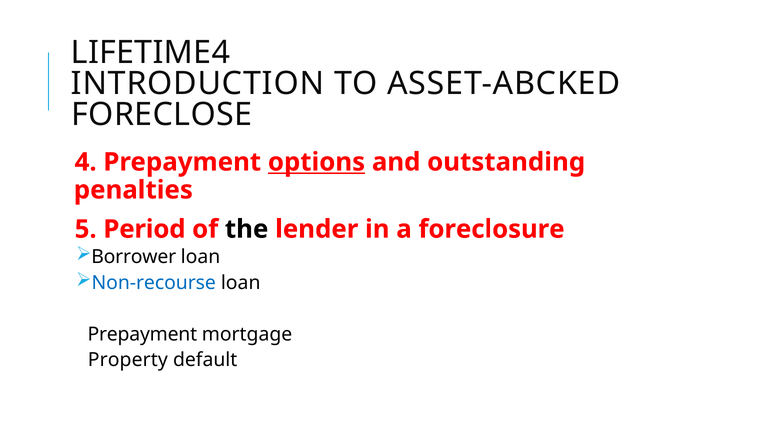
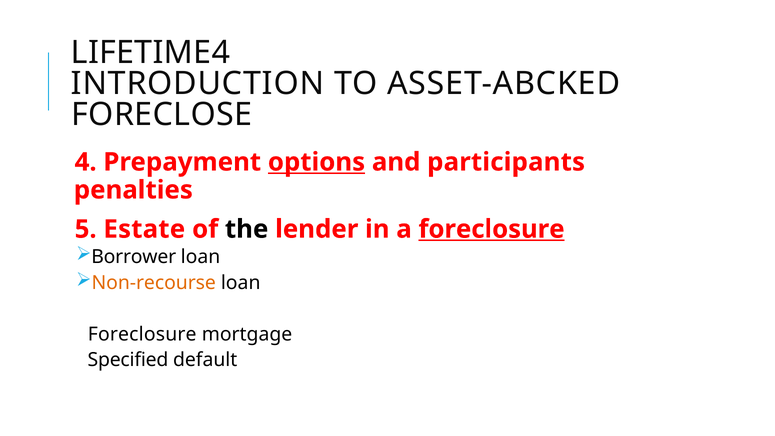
outstanding: outstanding -> participants (506, 162)
Period: Period -> Estate (144, 229)
foreclosure underline: none -> present (492, 229)
Non-recourse colour: blue -> orange (154, 283)
Prepayment: Prepayment -> Foreclosure (142, 334)
Property: Property -> Specified (128, 360)
